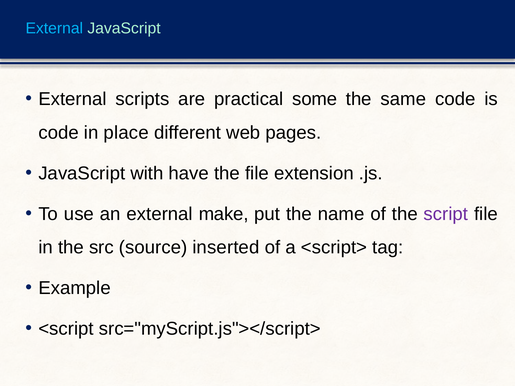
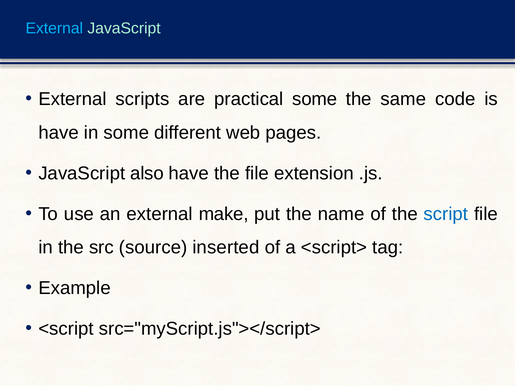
code: code -> have (59, 133)
in place: place -> some (126, 133)
with: with -> also (147, 173)
script colour: purple -> blue (446, 214)
